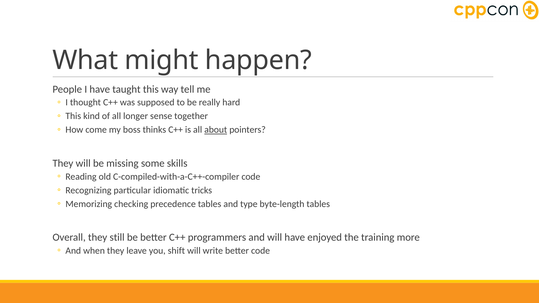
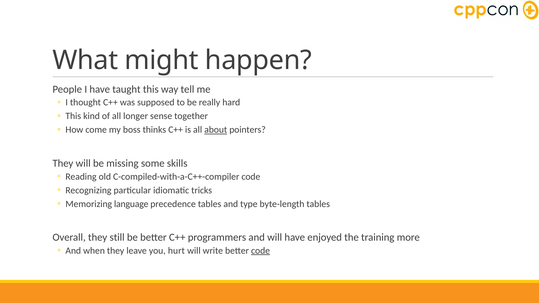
checking: checking -> language (131, 204)
shift: shift -> hurt (176, 251)
code underline: none -> present (261, 251)
